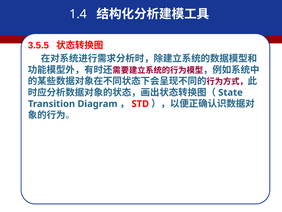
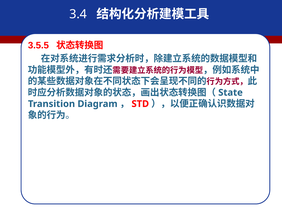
1.4: 1.4 -> 3.4 (78, 14)
